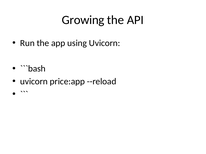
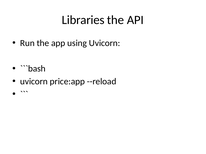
Growing: Growing -> Libraries (83, 20)
